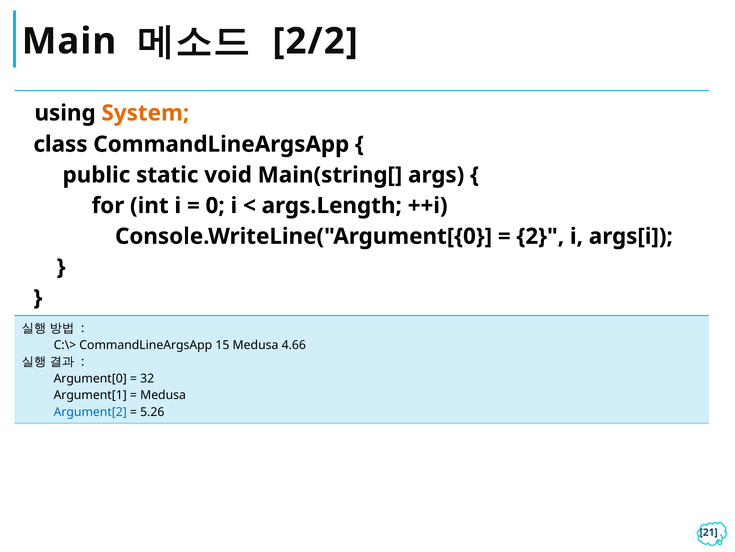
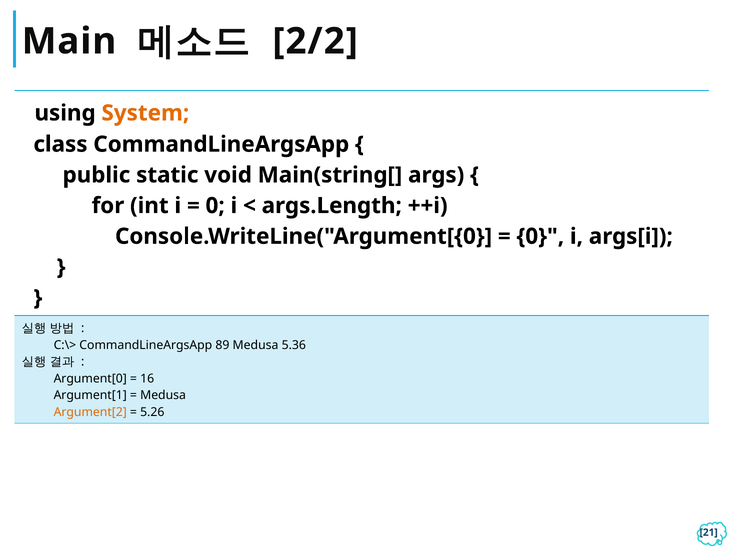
2: 2 -> 0 (540, 236)
15: 15 -> 89 (222, 345)
4.66: 4.66 -> 5.36 (294, 345)
32: 32 -> 16 (147, 378)
Argument[2 colour: blue -> orange (90, 411)
